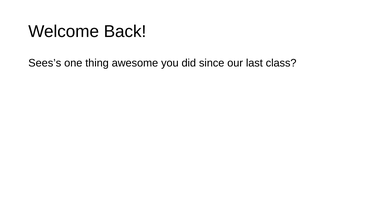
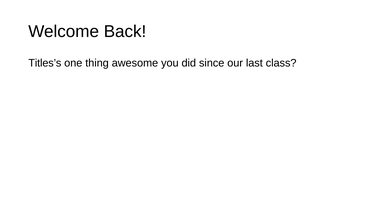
Sees’s: Sees’s -> Titles’s (45, 63)
